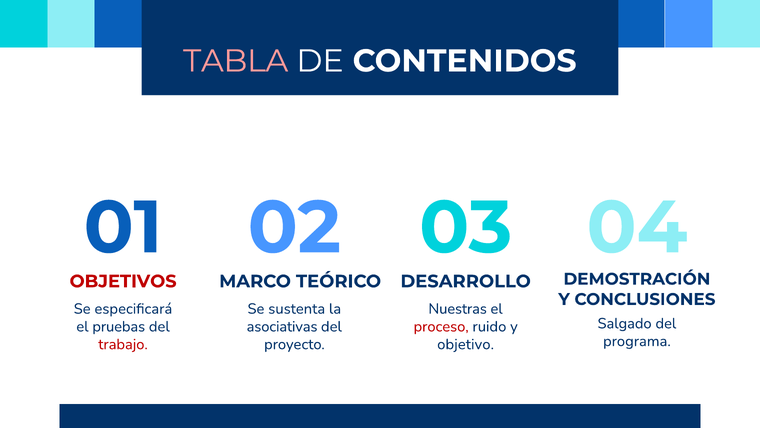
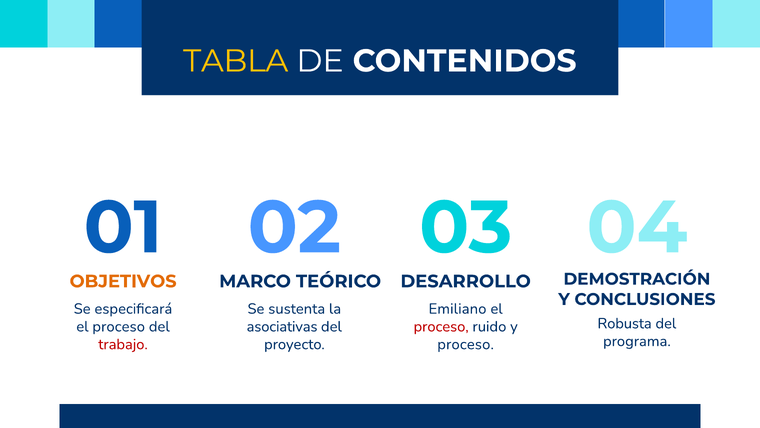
TABLA colour: pink -> yellow (236, 61)
OBJETIVOS colour: red -> orange (123, 281)
Nuestras: Nuestras -> Emiliano (457, 308)
Salgado: Salgado -> Robusta (625, 323)
pruebas: pruebas -> proceso (119, 326)
objetivo: objetivo -> proceso (466, 344)
